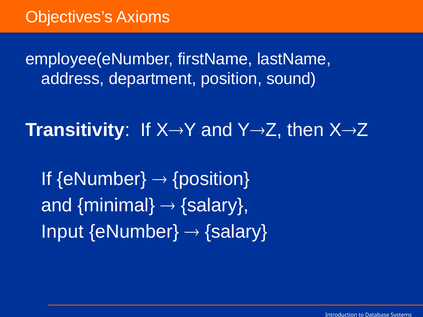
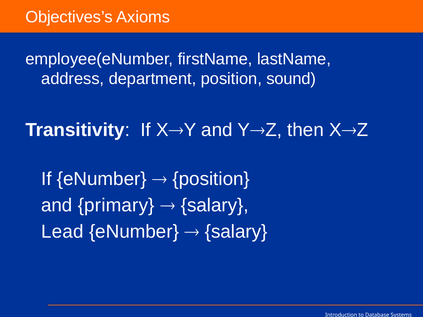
minimal: minimal -> primary (116, 205)
Input: Input -> Lead (62, 232)
